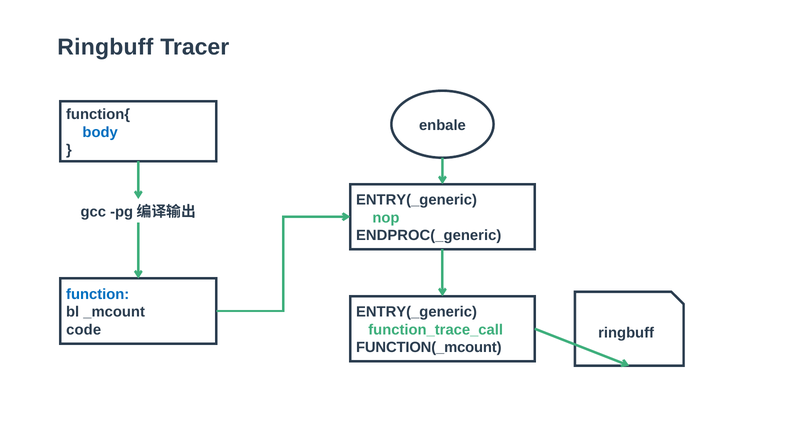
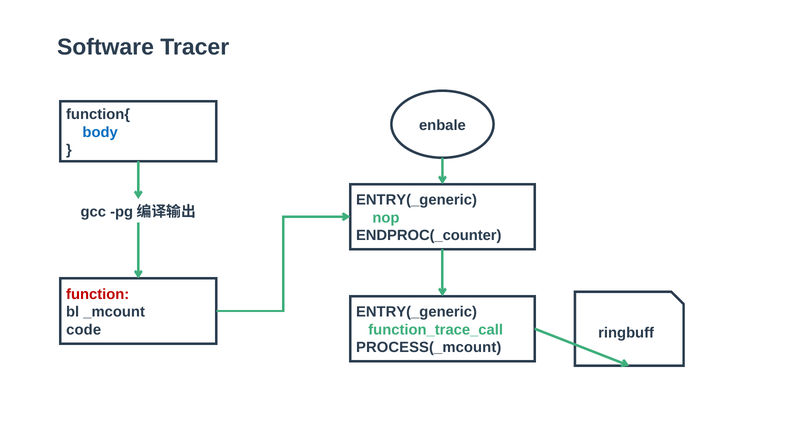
Ringbuff: Ringbuff -> Software (105, 47)
ENDPROC(_generic: ENDPROC(_generic -> ENDPROC(_counter (429, 235)
function colour: blue -> red (98, 294)
FUNCTION(_mcount: FUNCTION(_mcount -> PROCESS(_mcount (429, 347)
